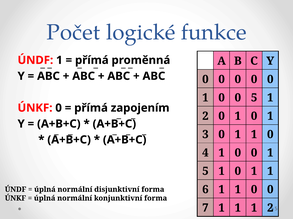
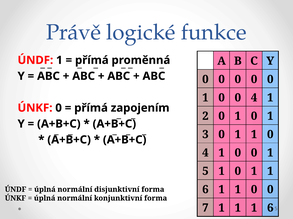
Počet: Počet -> Právě (74, 32)
0 0 5: 5 -> 4 (254, 98)
1 1 1 2: 2 -> 6 (270, 209)
